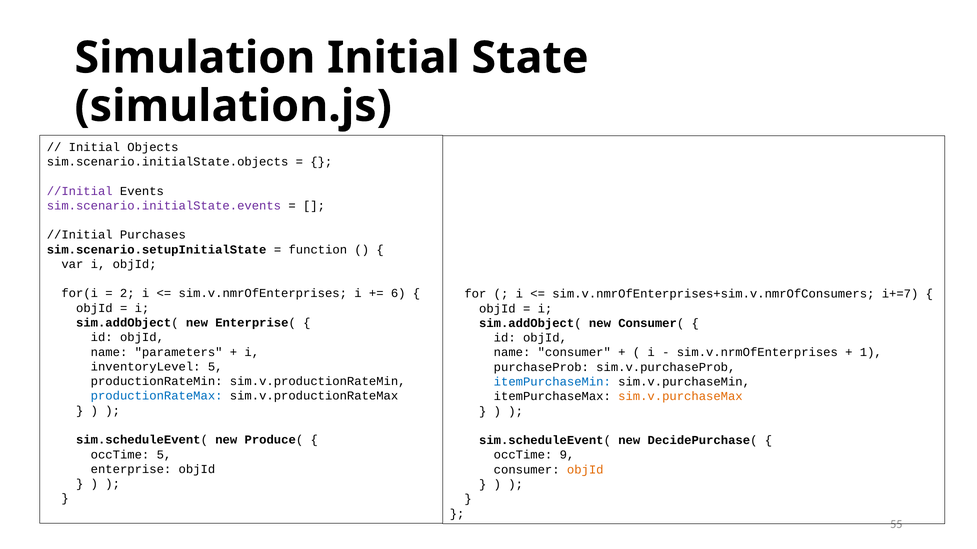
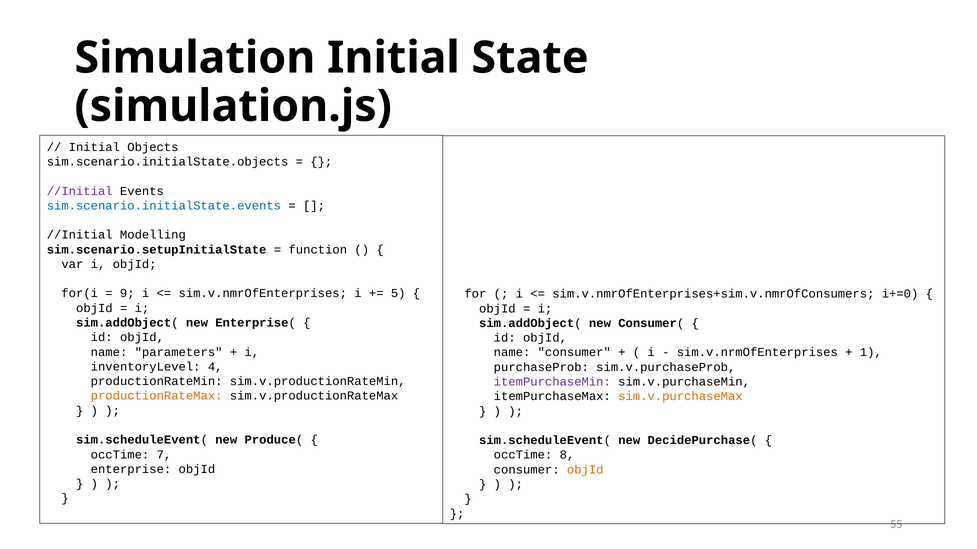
sim.scenario.initialState.events colour: purple -> blue (164, 206)
Purchases: Purchases -> Modelling (153, 235)
2: 2 -> 9 (127, 294)
6: 6 -> 5 (398, 294)
i+=7: i+=7 -> i+=0 (900, 294)
inventoryLevel 5: 5 -> 4 (215, 367)
itemPurchaseMin colour: blue -> purple (552, 382)
productionRateMax colour: blue -> orange (157, 396)
occTime 5: 5 -> 7 (164, 455)
9: 9 -> 8 (567, 455)
